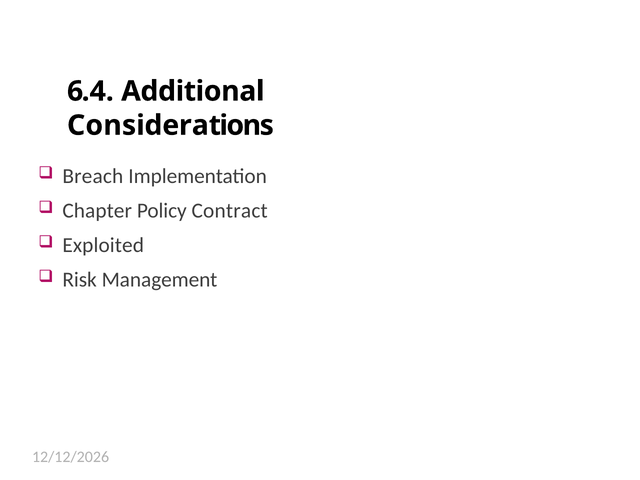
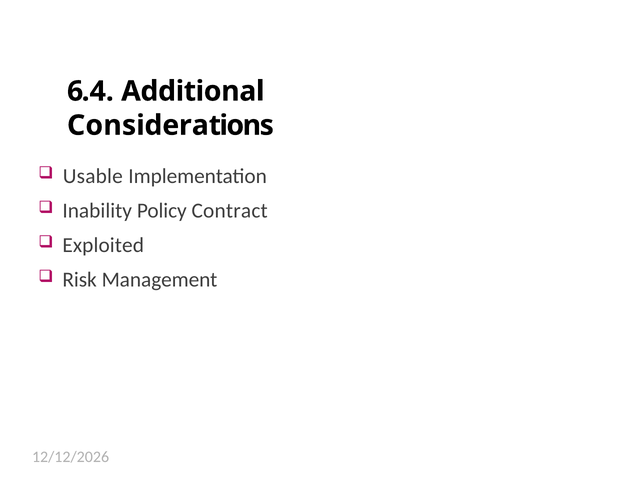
Breach: Breach -> Usable (93, 176)
Chapter: Chapter -> Inability (97, 211)
